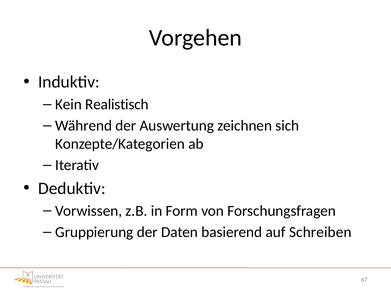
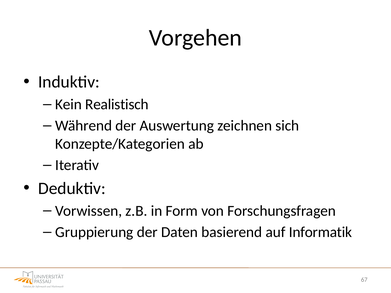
Schreiben: Schreiben -> Informatik (320, 232)
